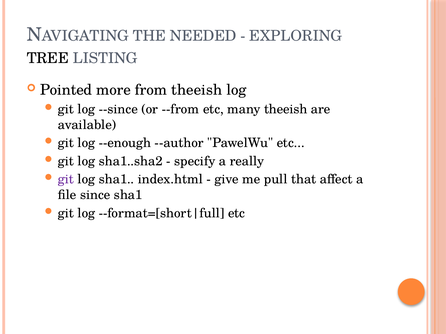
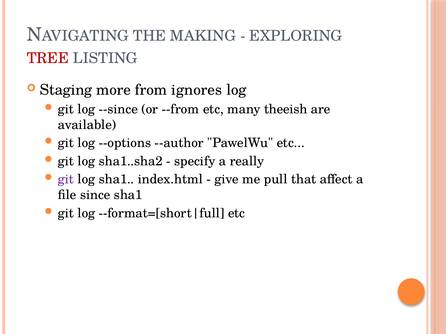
NEEDED: NEEDED -> MAKING (203, 36)
TREE colour: black -> red (48, 58)
Pointed: Pointed -> Staging (66, 90)
from theeish: theeish -> ignores (197, 90)
--enough: --enough -> --options (125, 143)
